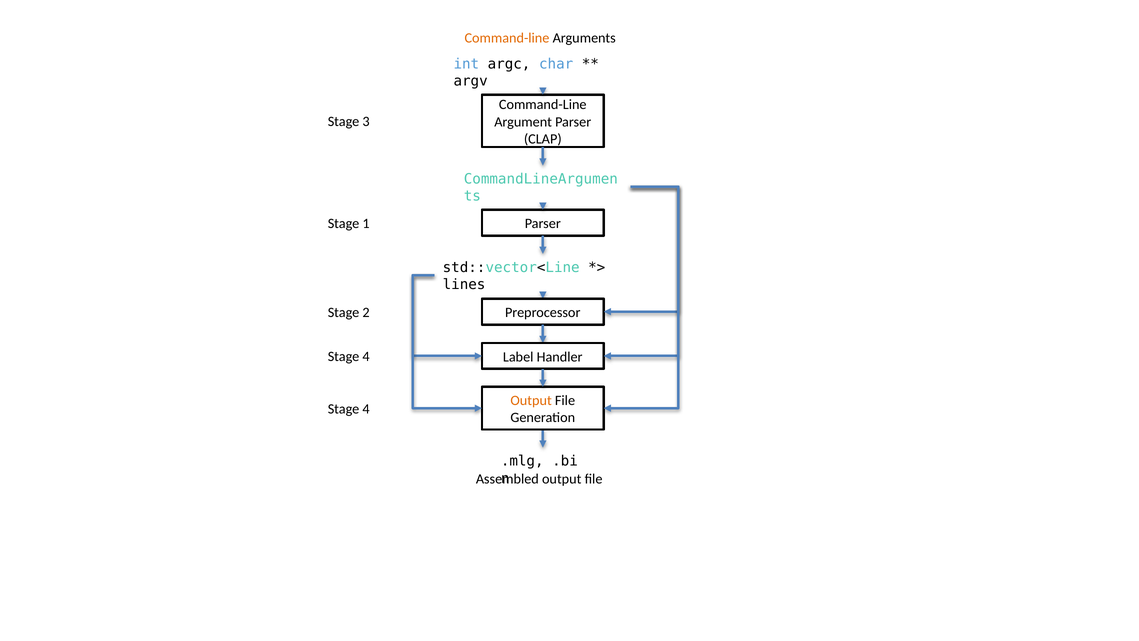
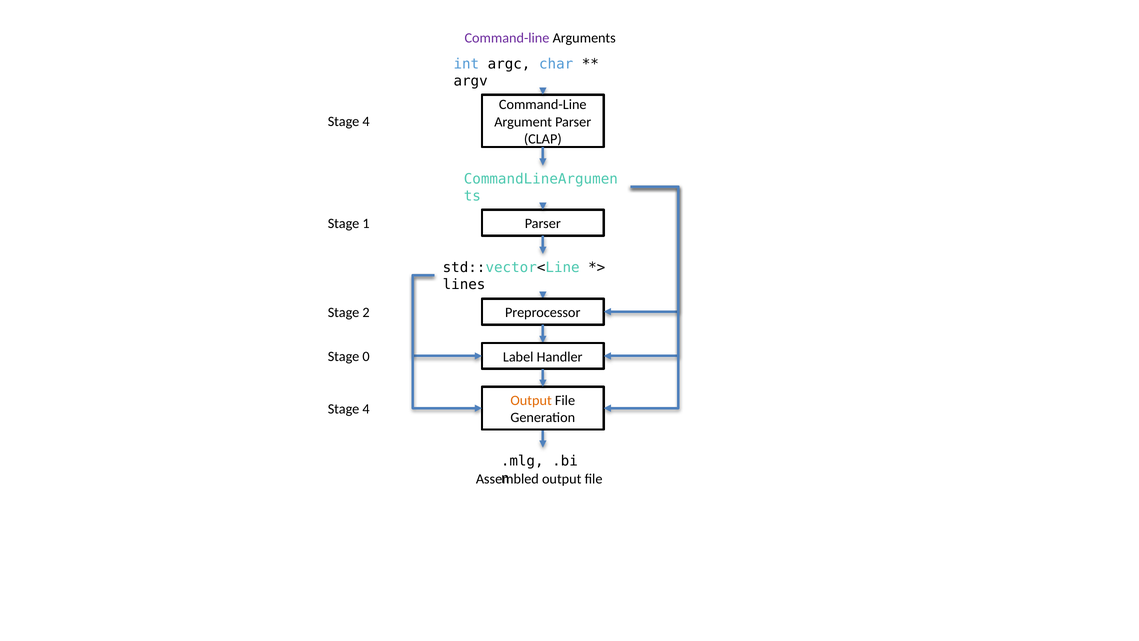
Command-line colour: orange -> purple (507, 38)
3: 3 -> 4 (366, 122)
4: 4 -> 0 (366, 357)
